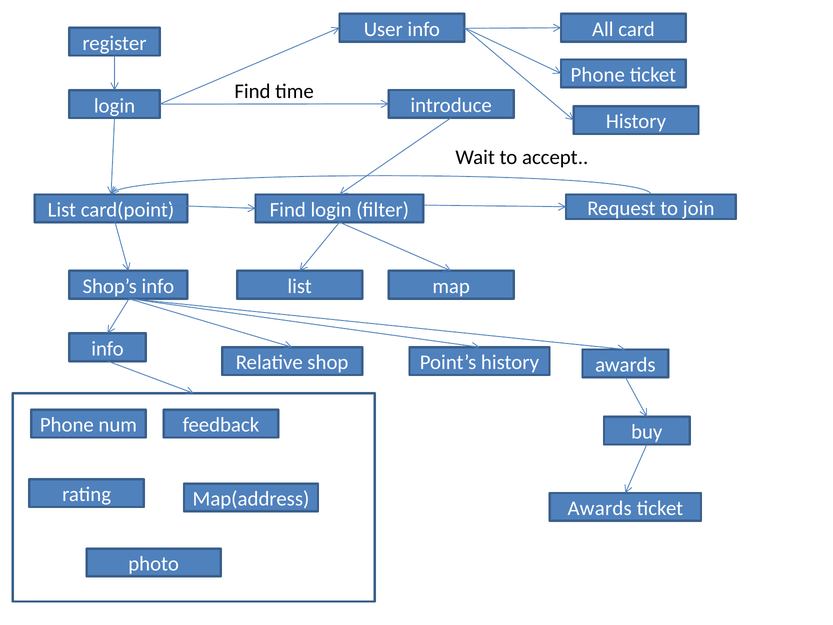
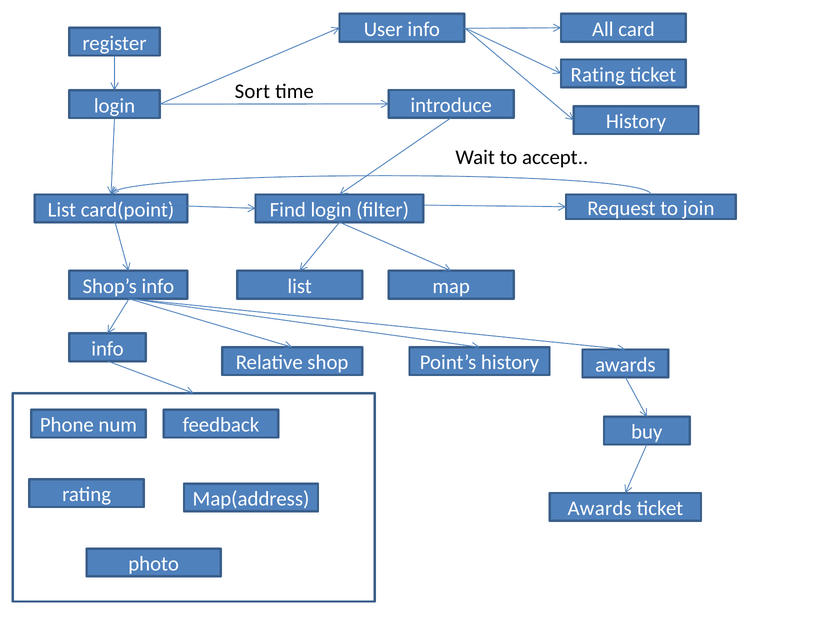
Phone: Phone -> Rating (598, 75)
Find: Find -> Sort (252, 91)
